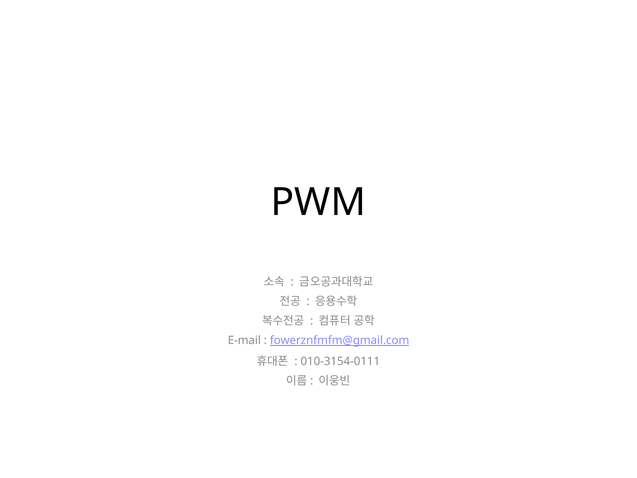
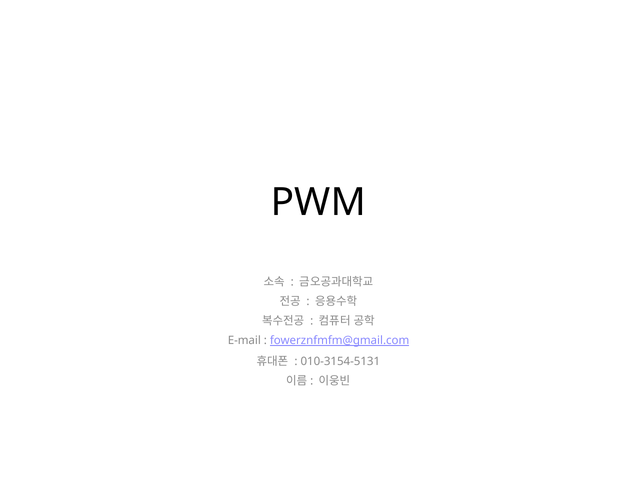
010-3154-0111: 010-3154-0111 -> 010-3154-5131 (340, 361)
